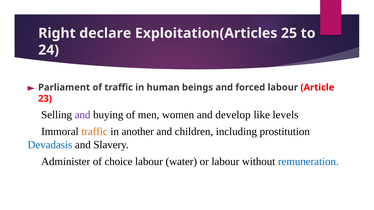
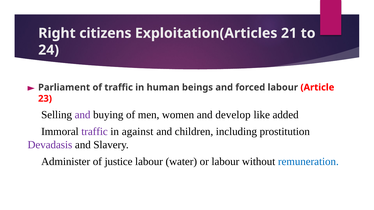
declare: declare -> citizens (105, 33)
25: 25 -> 21 (289, 33)
levels: levels -> added (286, 115)
traffic colour: orange -> purple (95, 132)
another: another -> against (138, 132)
Devadasis colour: blue -> purple (50, 145)
choice: choice -> justice (119, 162)
